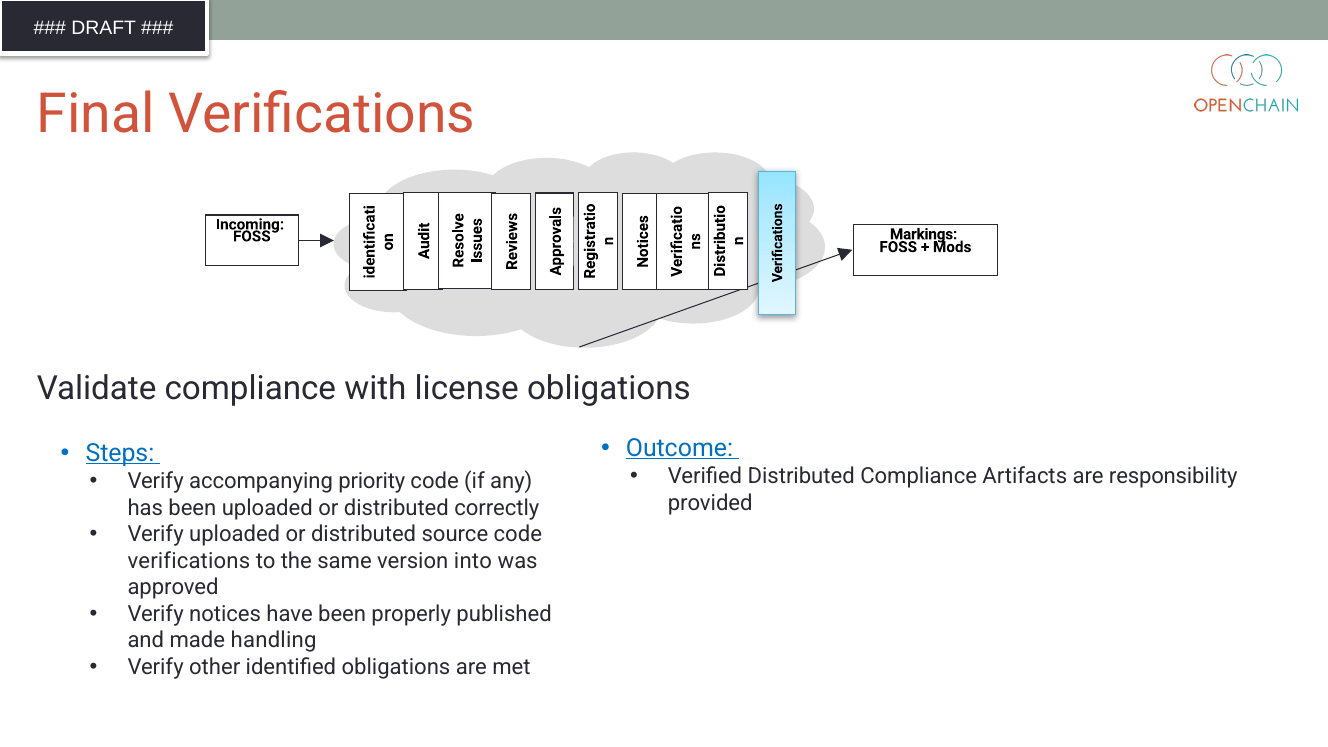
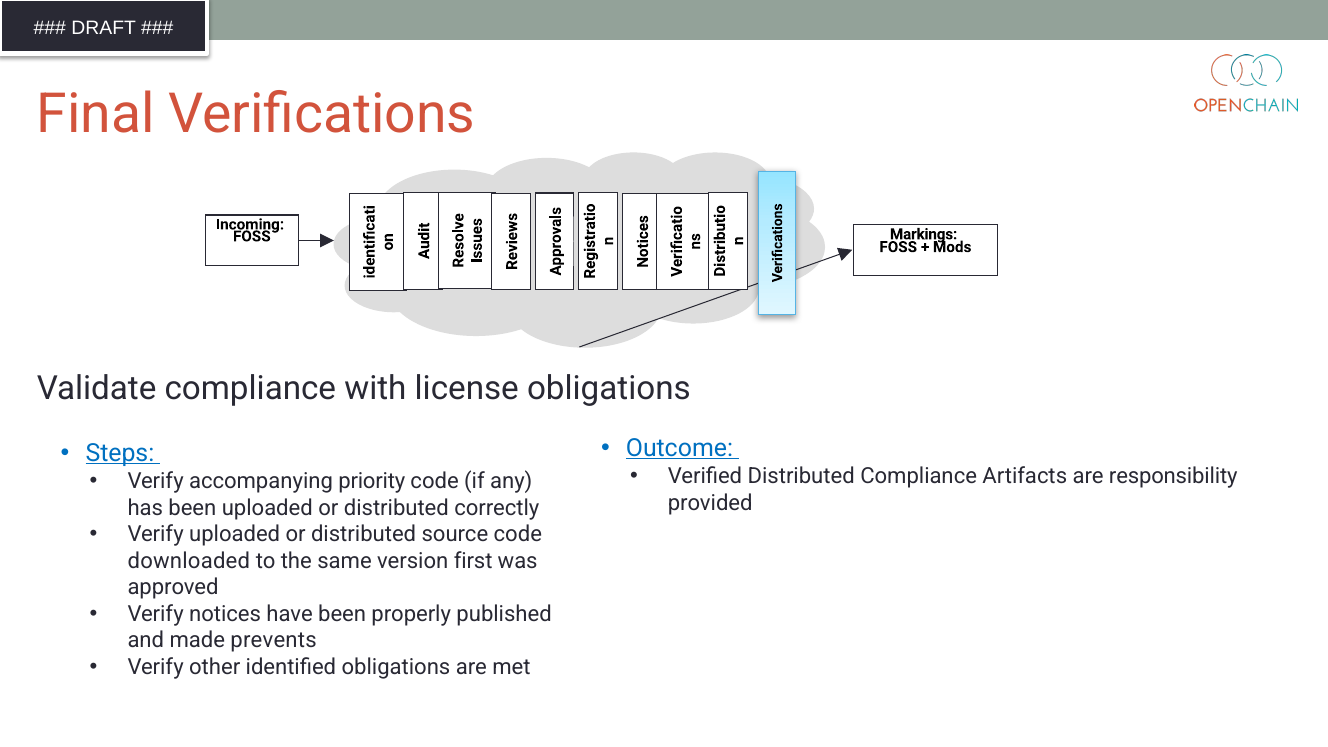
verifications: verifications -> downloaded (189, 561)
into: into -> first (473, 561)
handling: handling -> prevents (274, 641)
